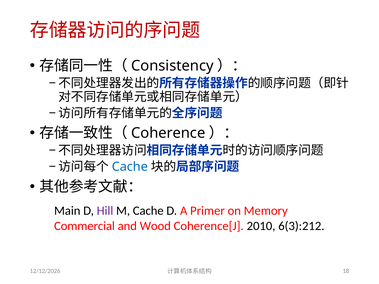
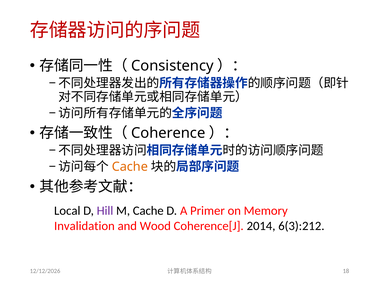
Cache colour: blue -> orange (130, 167)
Main: Main -> Local (67, 211)
Commercial: Commercial -> Invalidation (84, 226)
2010: 2010 -> 2014 (261, 226)
